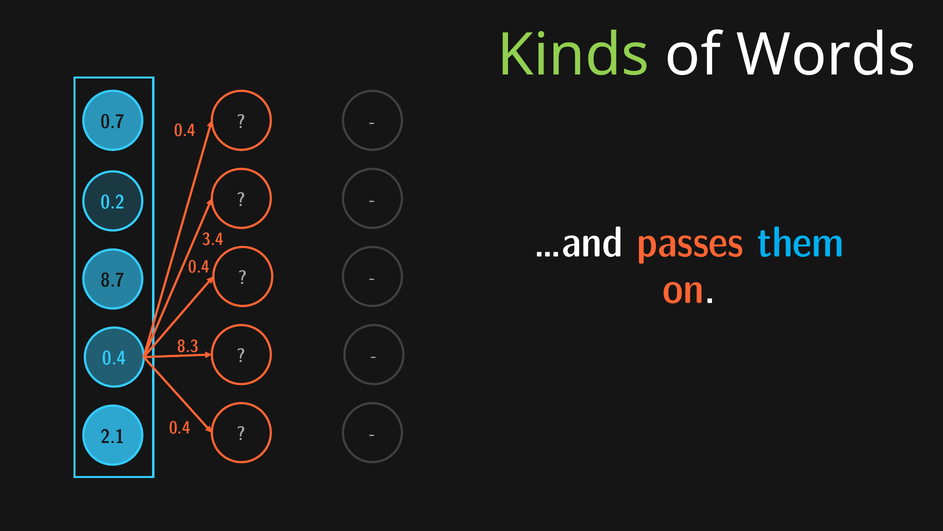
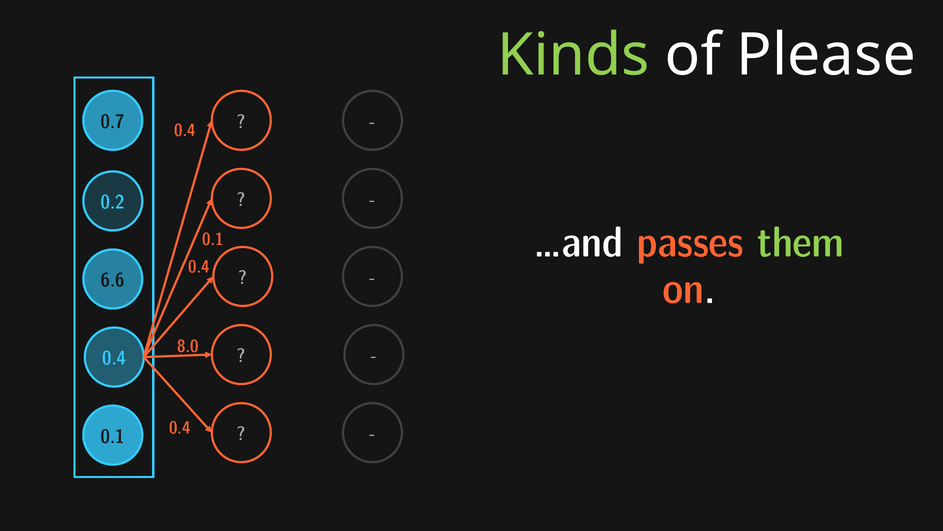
Words: Words -> Please (826, 55)
them colour: light blue -> light green (801, 242)
3.4: 3.4 -> 0.1 (213, 239)
8.7: 8.7 -> 6.6 (113, 280)
8.3: 8.3 -> 8.0 (188, 346)
2.1: 2.1 -> 0.1 (113, 436)
